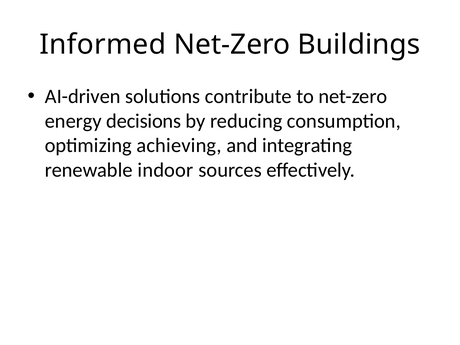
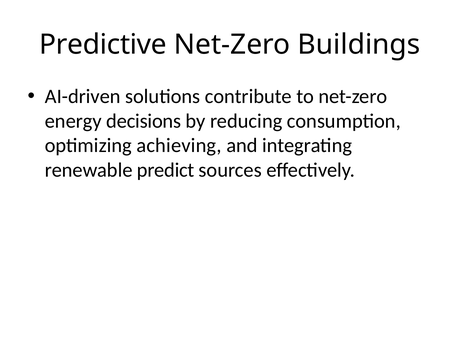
Informed: Informed -> Predictive (103, 45)
indoor: indoor -> predict (166, 170)
